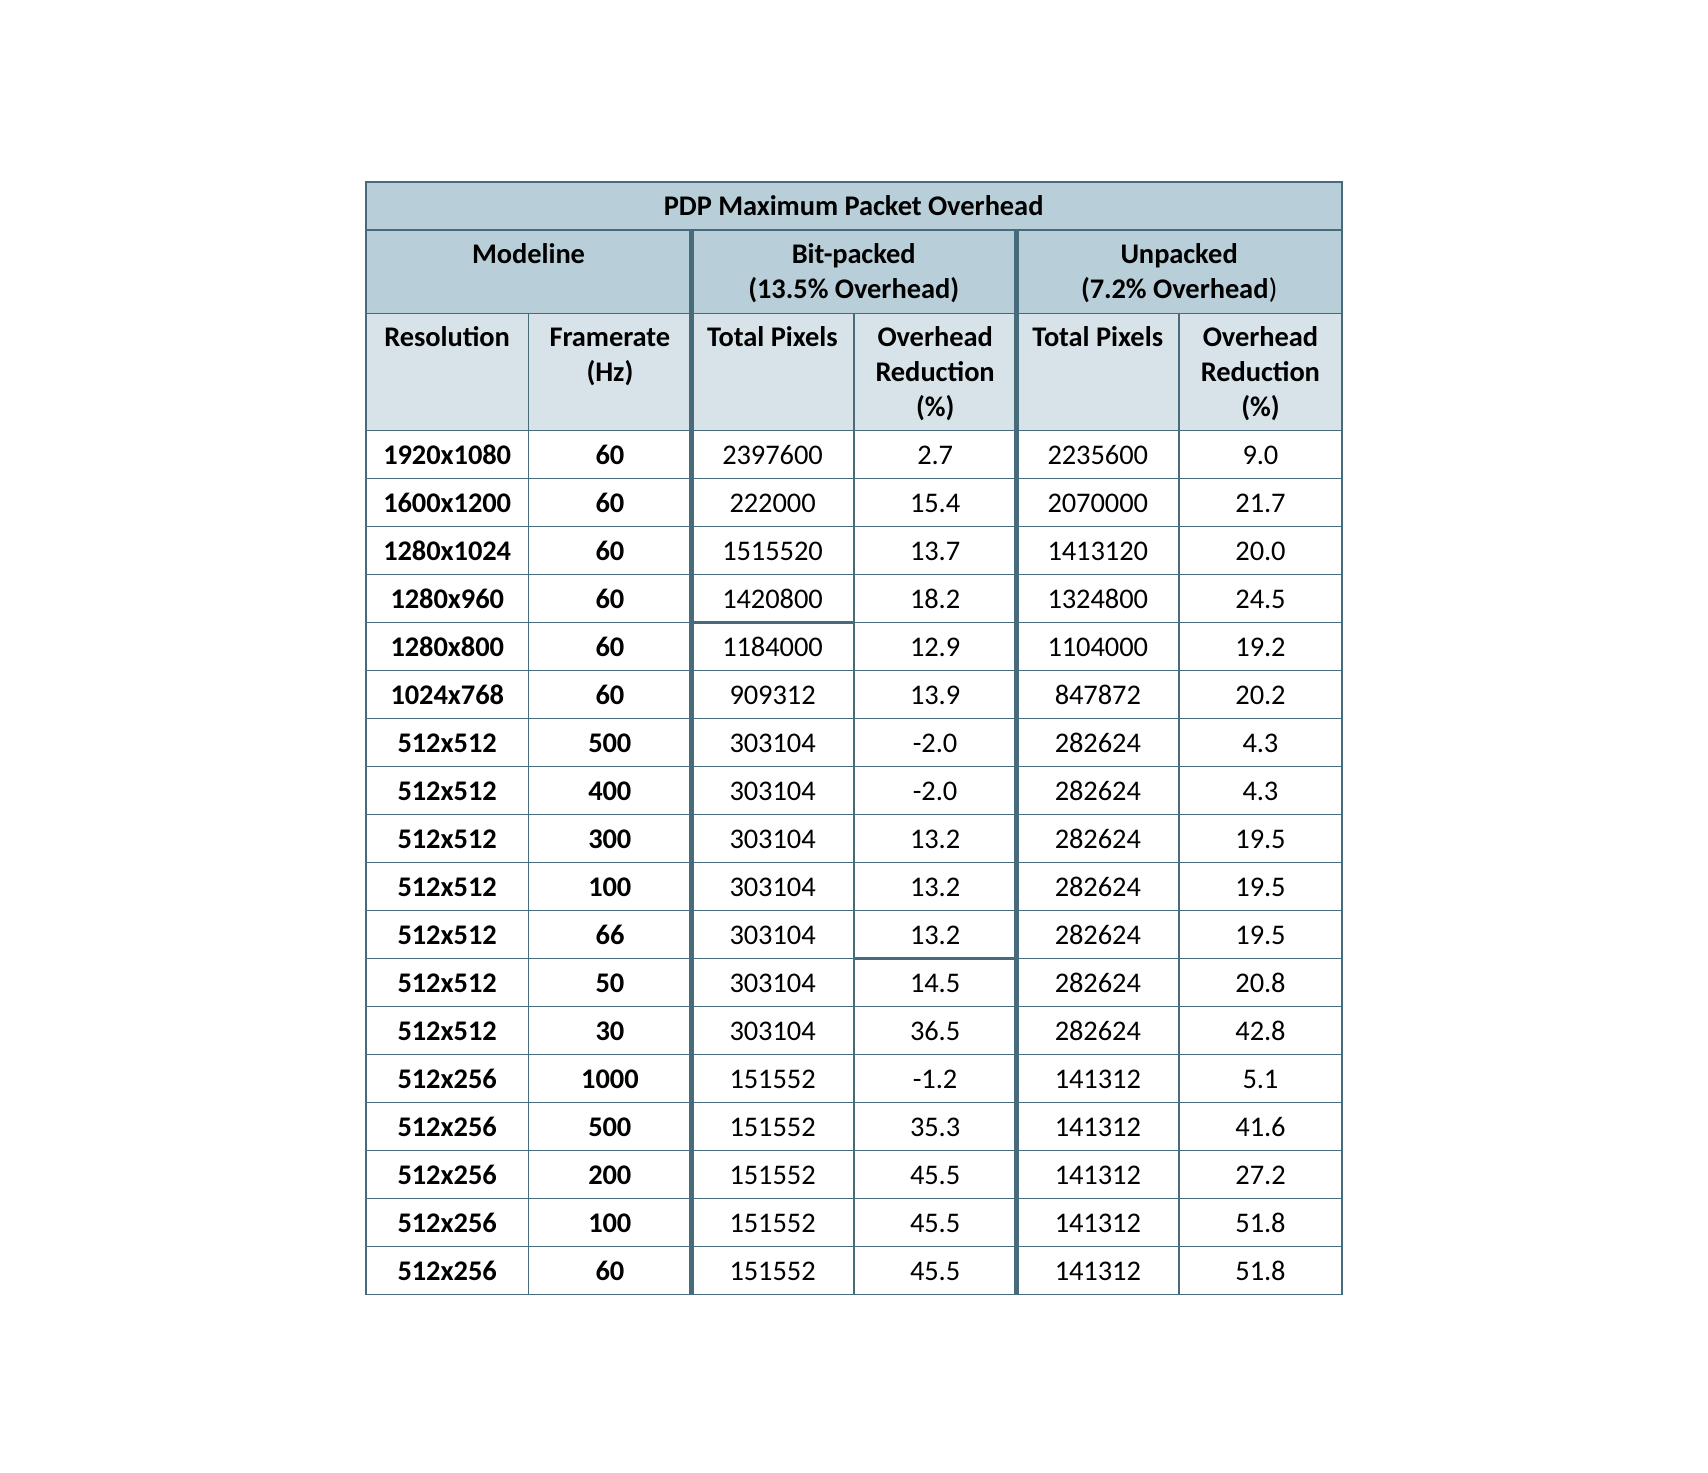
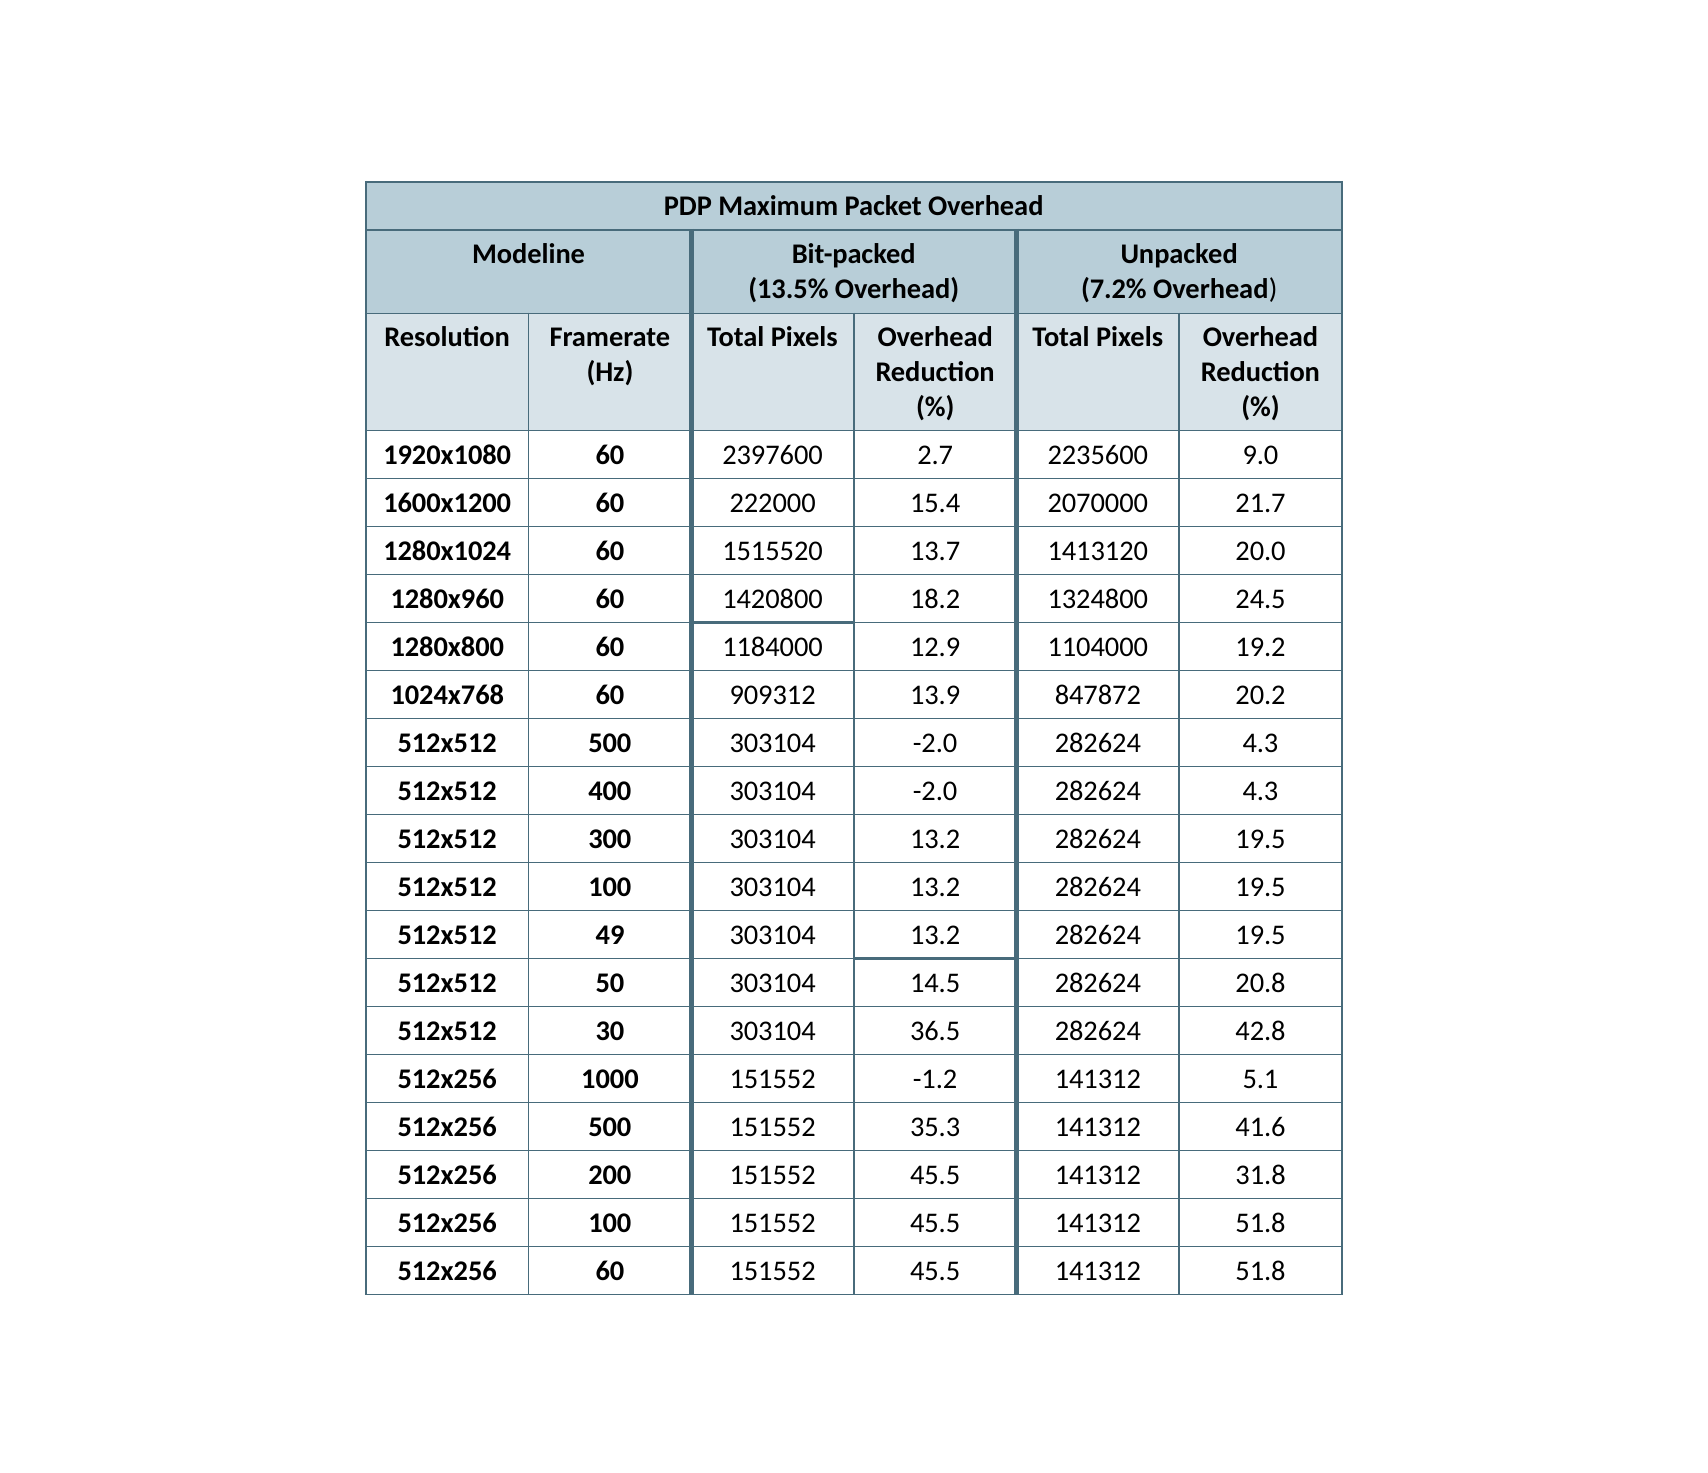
66: 66 -> 49 (610, 935)
27.2: 27.2 -> 31.8 (1261, 1175)
